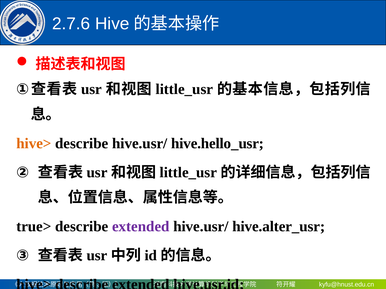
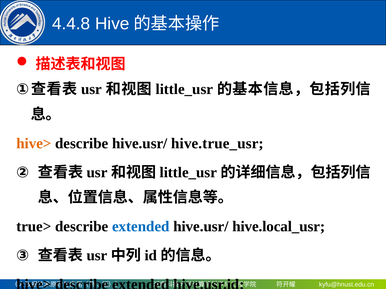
2.7.6: 2.7.6 -> 4.4.8 (71, 24)
hive.hello_usr: hive.hello_usr -> hive.true_usr (217, 144)
extended colour: purple -> blue (141, 227)
hive.alter_usr: hive.alter_usr -> hive.local_usr (279, 227)
